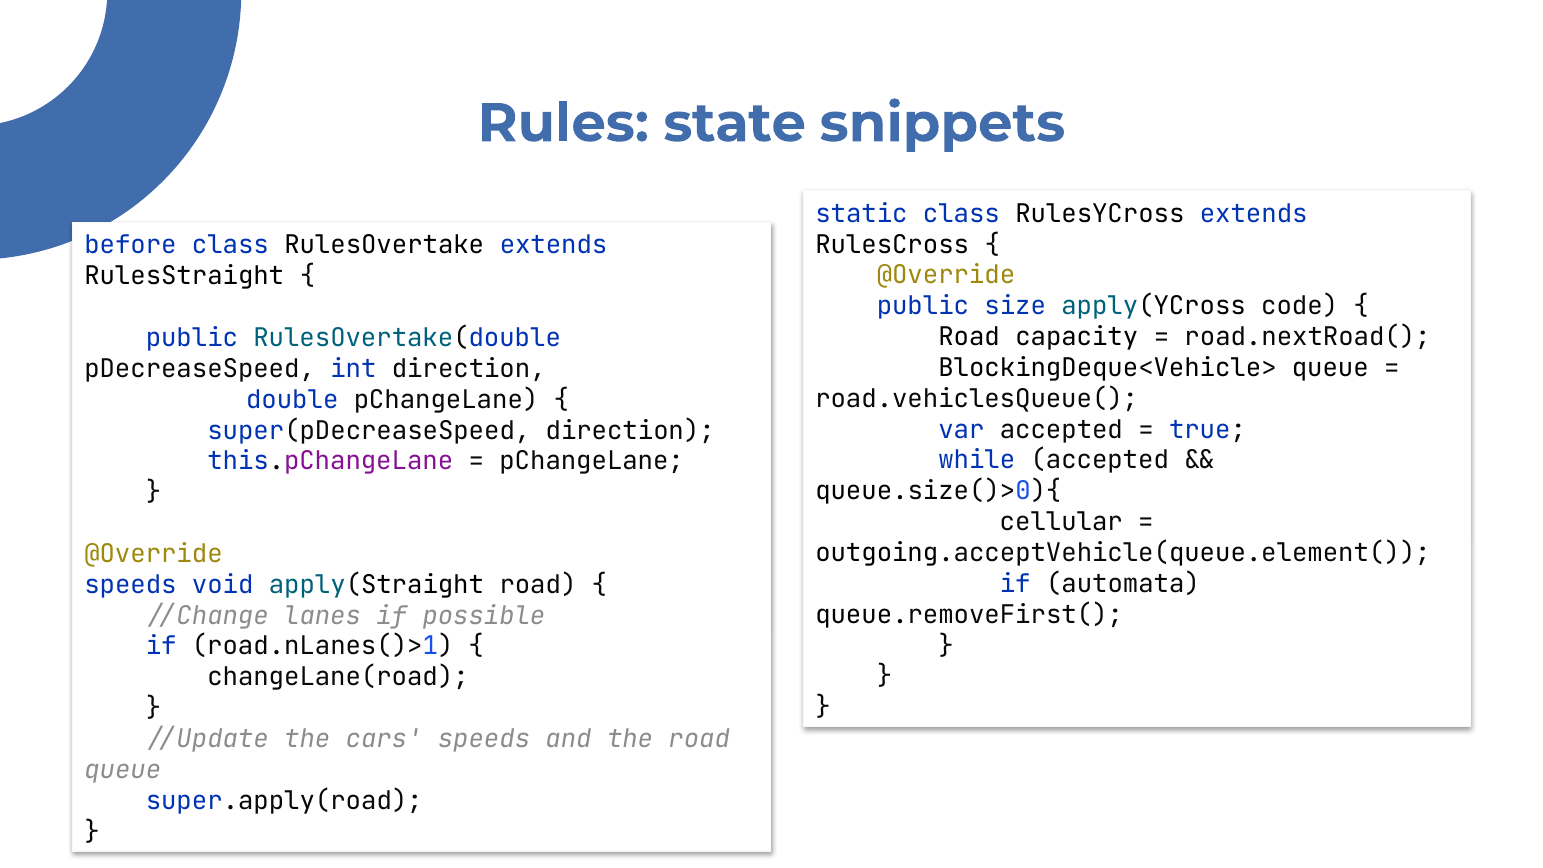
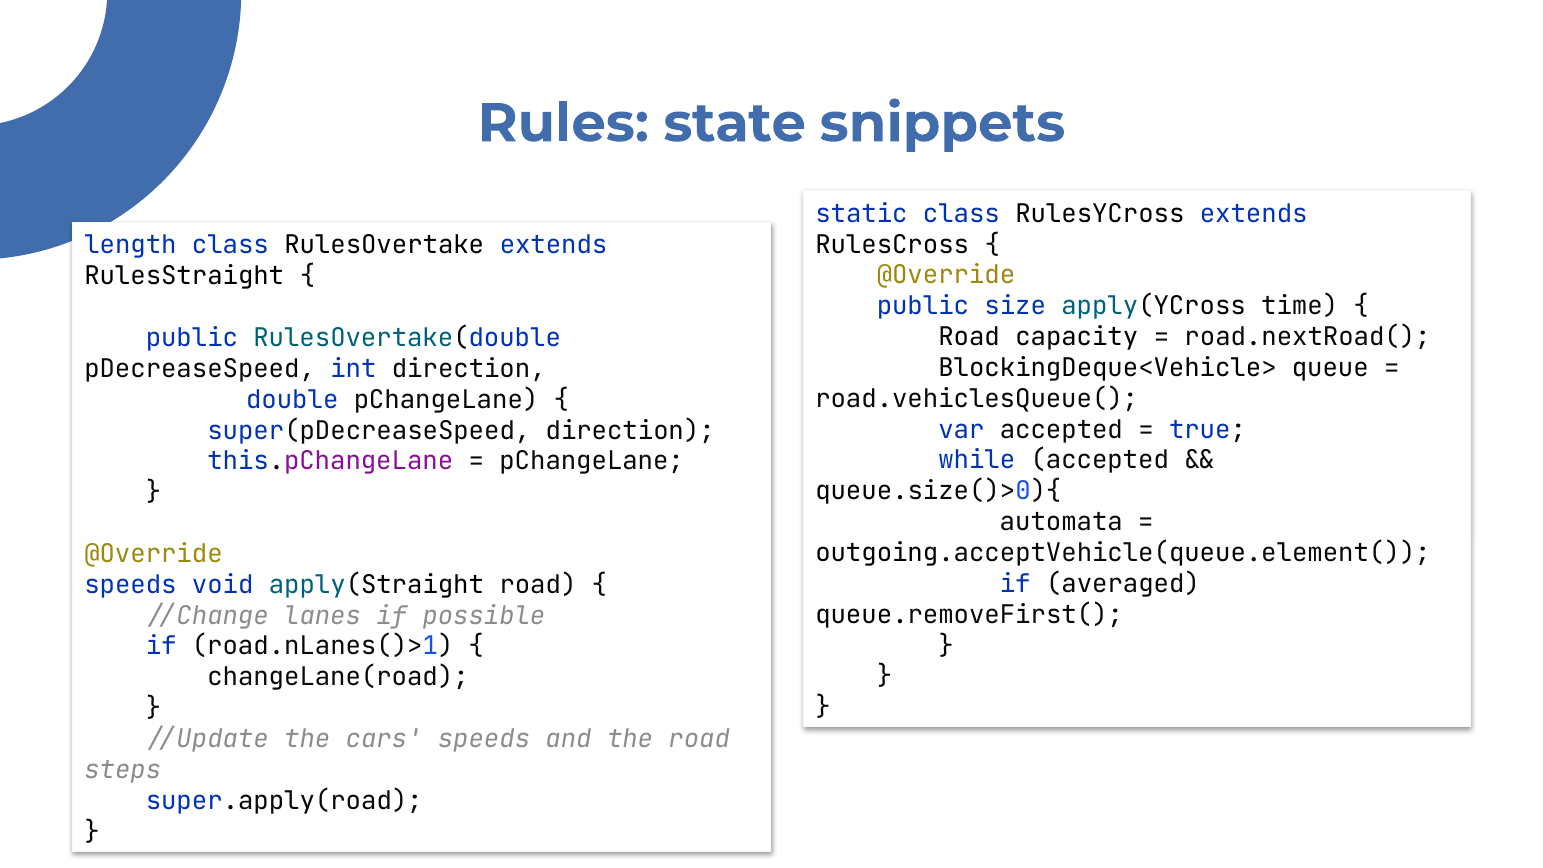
before: before -> length (130, 245)
code: code -> time (1300, 306)
cellular: cellular -> automata (1061, 522)
automata: automata -> averaged (1123, 584)
queue: queue -> steps (123, 770)
